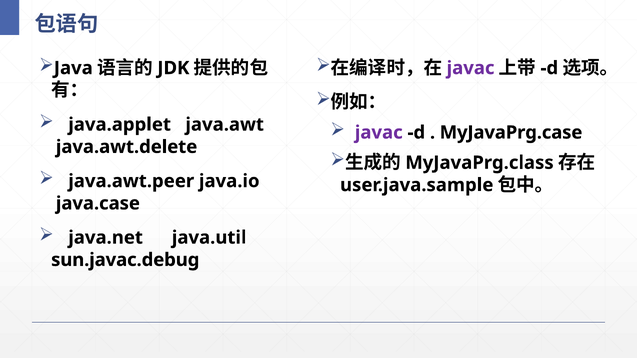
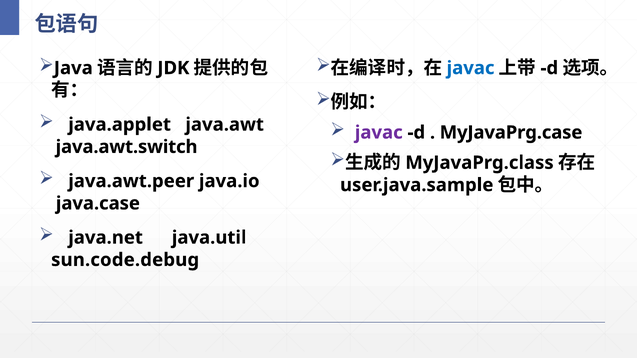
javac colour: purple -> blue (471, 68)
java.awt.delete: java.awt.delete -> java.awt.switch (127, 147)
sun.javac.debug: sun.javac.debug -> sun.code.debug (125, 260)
